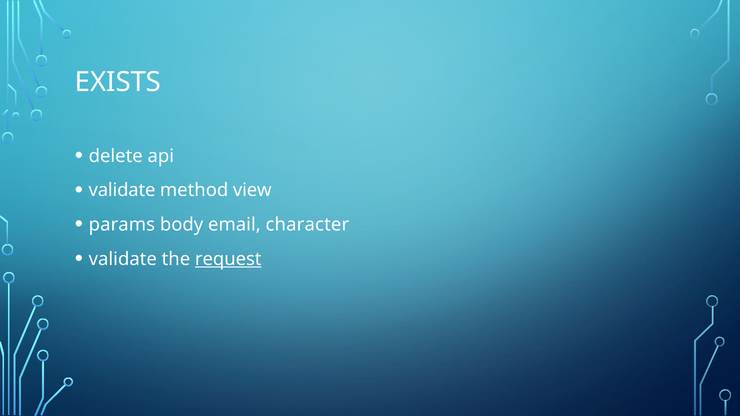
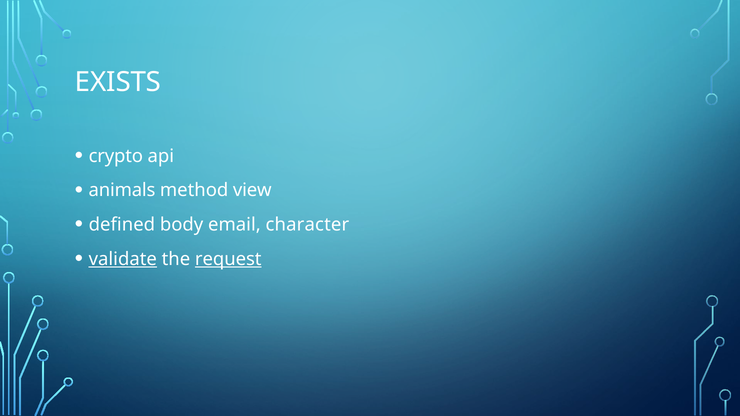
delete: delete -> crypto (116, 156)
validate: validate -> animals (122, 191)
params: params -> defined (122, 225)
validate underline: none -> present (123, 259)
